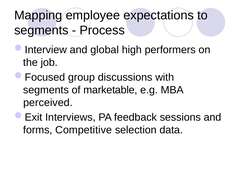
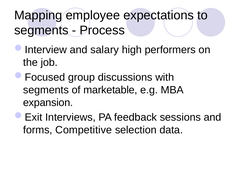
global: global -> salary (105, 50)
perceived: perceived -> expansion (48, 102)
